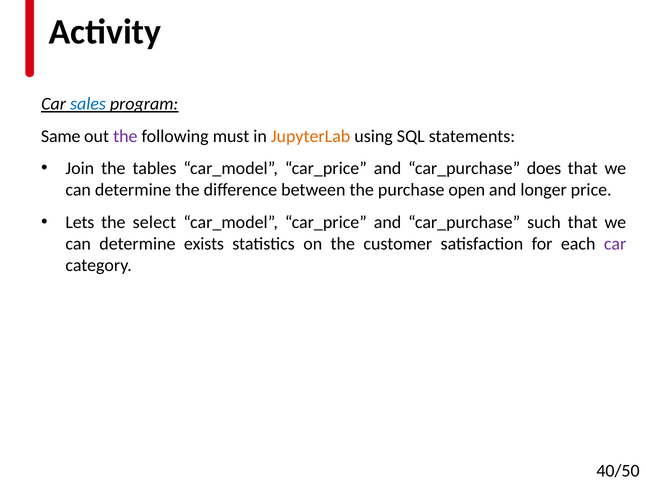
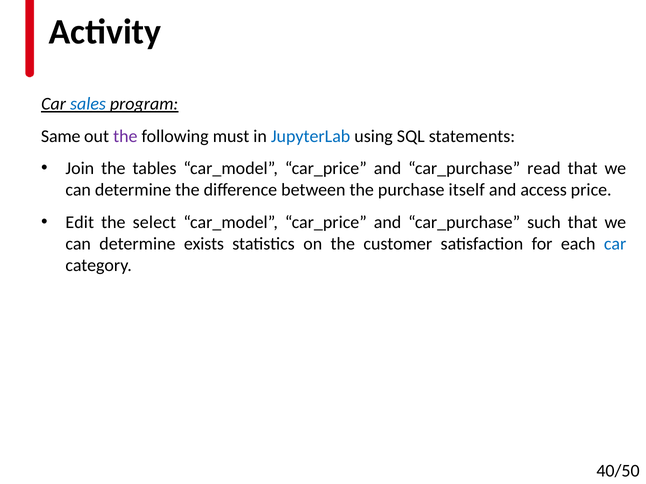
JupyterLab colour: orange -> blue (311, 136)
does: does -> read (544, 169)
open: open -> itself (467, 190)
longer: longer -> access (544, 190)
Lets: Lets -> Edit (80, 223)
car colour: purple -> blue (615, 244)
